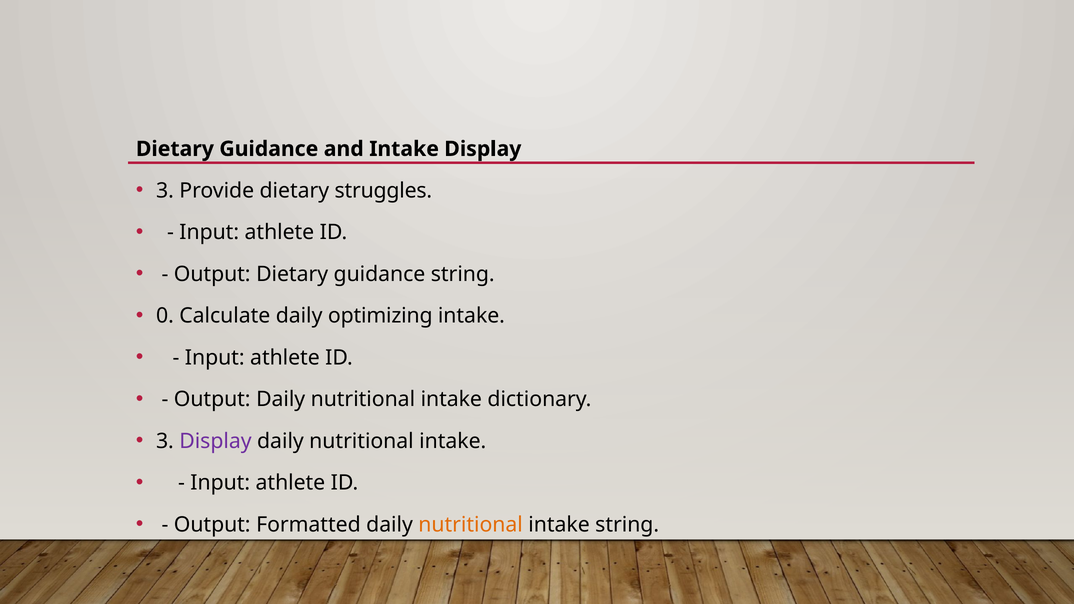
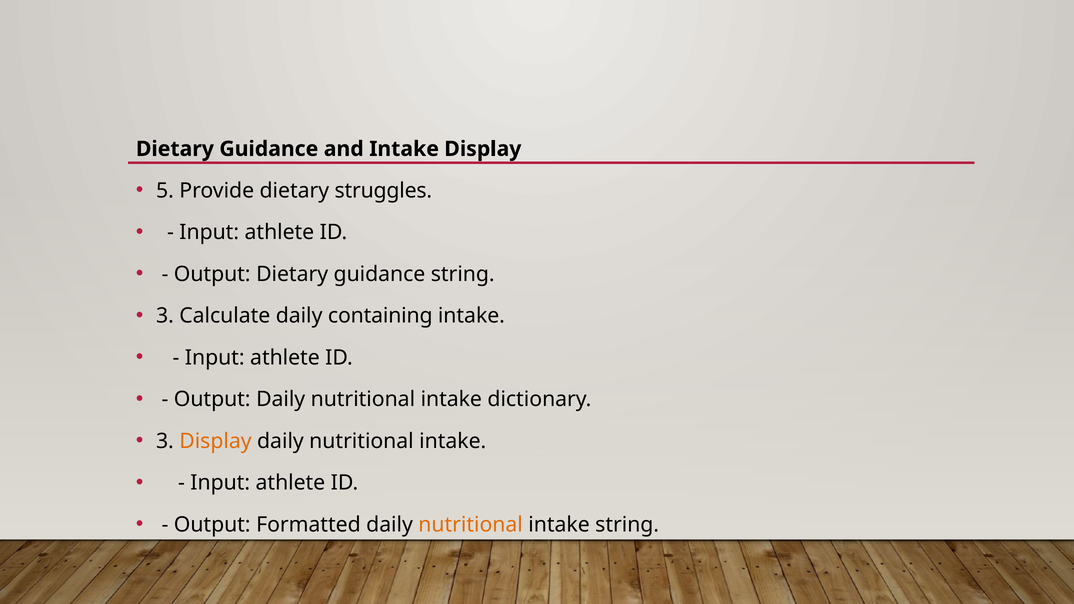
3: 3 -> 5 (165, 191)
0: 0 -> 3 (165, 316)
optimizing: optimizing -> containing (380, 316)
Display colour: purple -> orange (215, 441)
